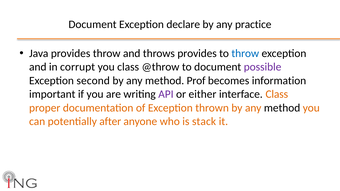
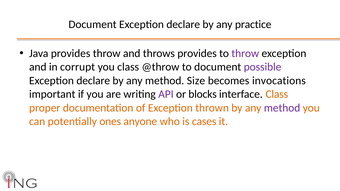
throw colour: blue -> purple (245, 53)
second: second -> declare (93, 81)
Prof: Prof -> Size (196, 81)
information: information -> invocations (279, 81)
either: either -> blocks (203, 94)
method colour: black -> purple (282, 108)
after: after -> ones (110, 122)
stack: stack -> cases (204, 122)
